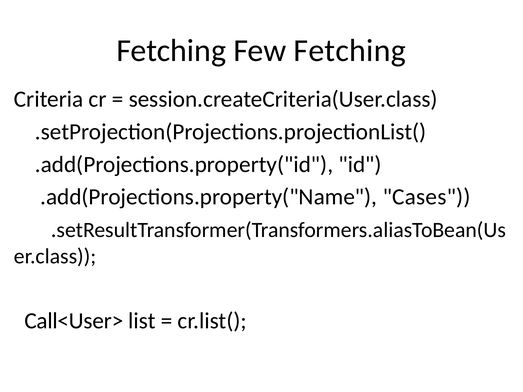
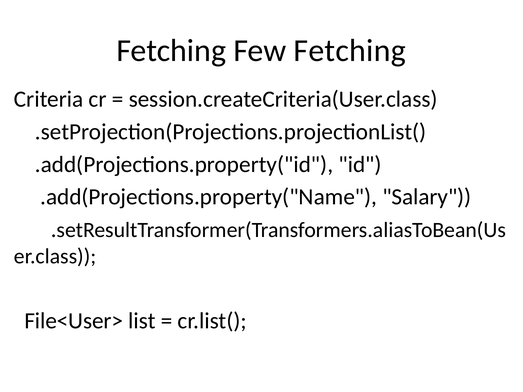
Cases: Cases -> Salary (427, 197)
Call<User>: Call<User> -> File<User> (74, 321)
